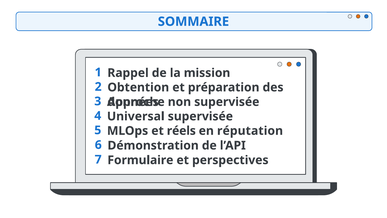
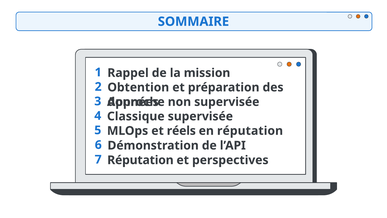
Universal: Universal -> Classique (136, 116)
7 Formulaire: Formulaire -> Réputation (140, 160)
